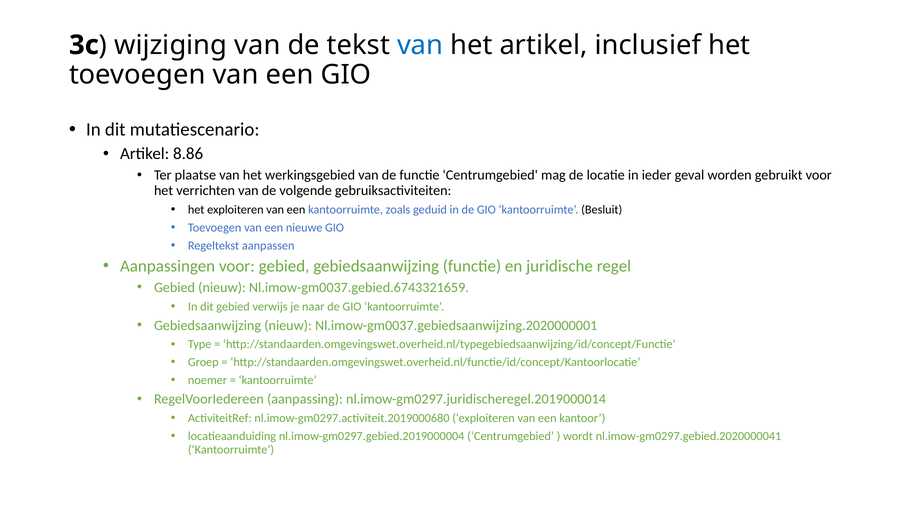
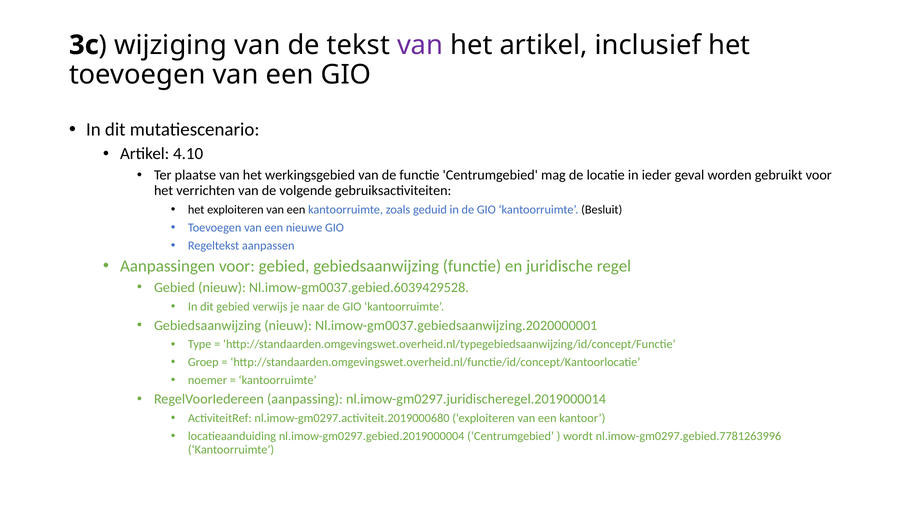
van colour: blue -> purple (420, 45)
8.86: 8.86 -> 4.10 (188, 154)
Nl.imow-gm0037.gebied.6743321659: Nl.imow-gm0037.gebied.6743321659 -> Nl.imow-gm0037.gebied.6039429528 (359, 288)
nl.imow-gm0297.gebied.2020000041: nl.imow-gm0297.gebied.2020000041 -> nl.imow-gm0297.gebied.7781263996 (688, 437)
